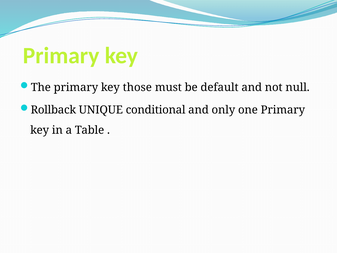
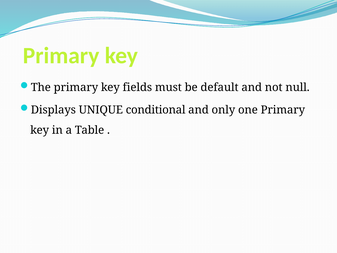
those: those -> fields (137, 87)
Rollback: Rollback -> Displays (53, 110)
